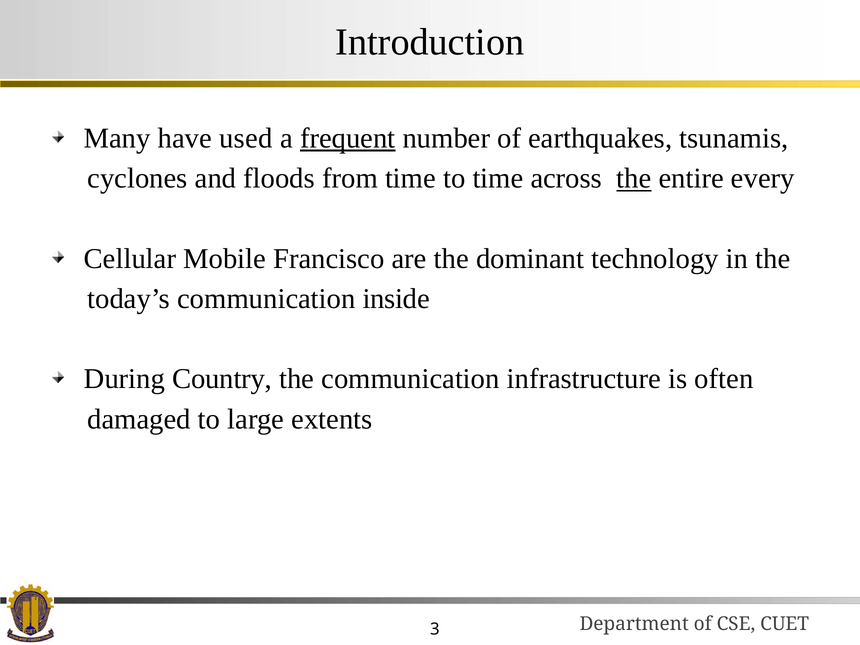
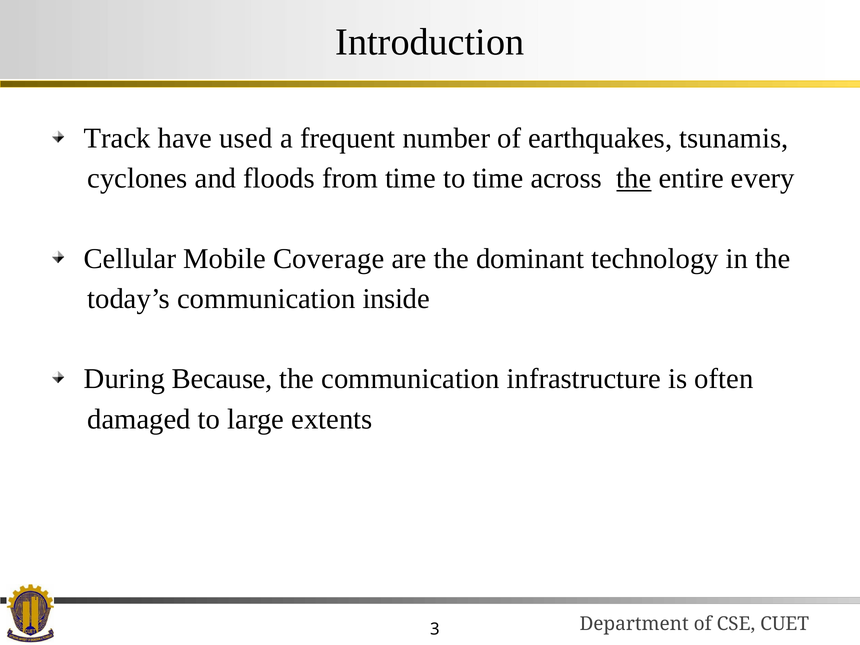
Many: Many -> Track (117, 138)
frequent underline: present -> none (348, 138)
Francisco: Francisco -> Coverage (329, 259)
Country: Country -> Because (222, 379)
